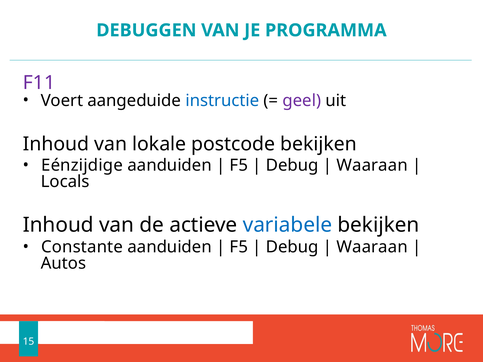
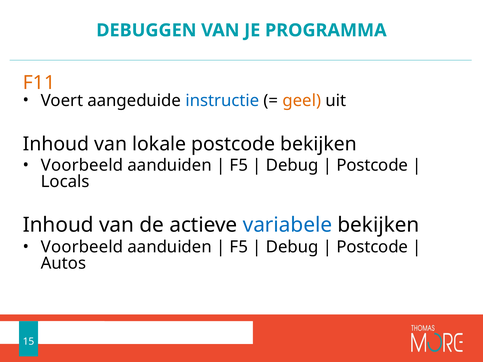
F11 colour: purple -> orange (39, 83)
geel colour: purple -> orange (302, 101)
Eénzijdige: Eénzijdige -> Voorbeeld (82, 165)
Waaraan: Waaraan -> Postcode (372, 165)
Constante: Constante -> Voorbeeld (82, 247)
Waaraan: Waaraan -> Postcode (372, 247)
